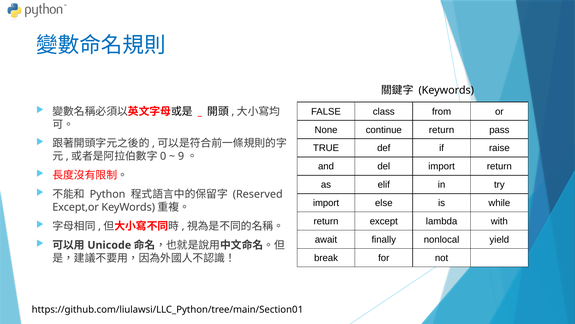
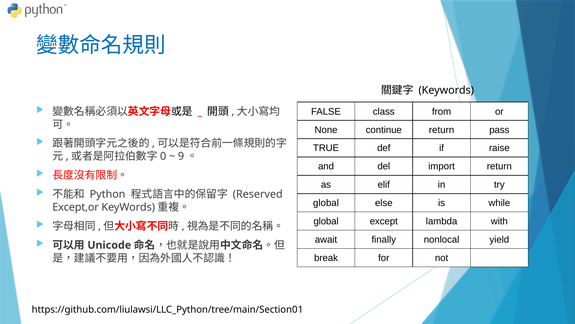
import: import -> global (326, 203)
return: return -> global (326, 221)
